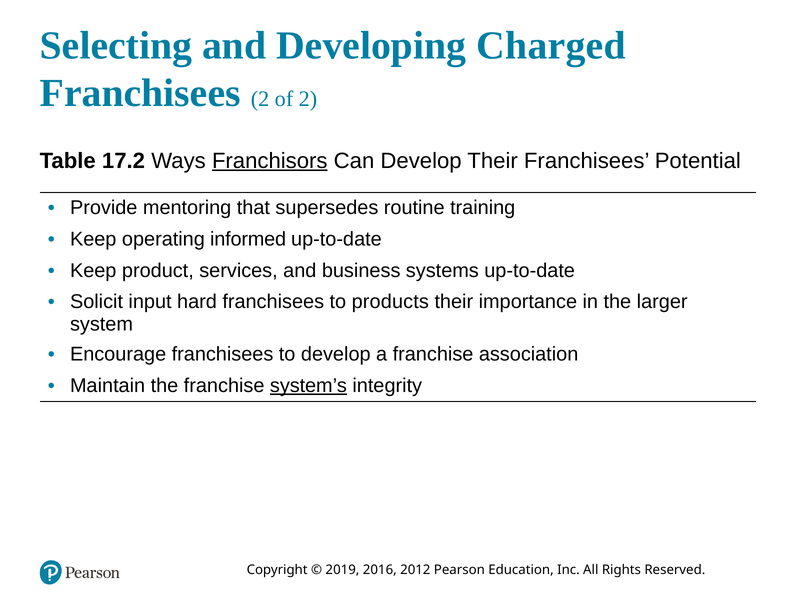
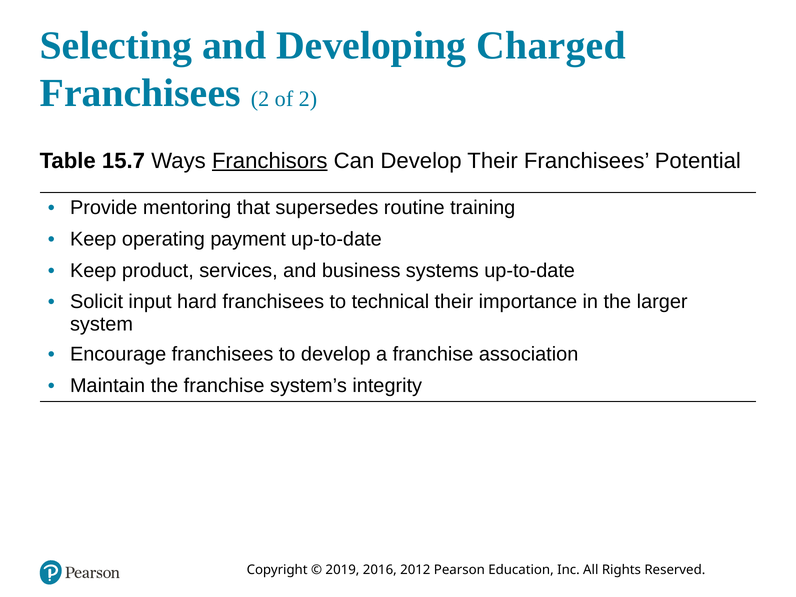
17.2: 17.2 -> 15.7 (123, 161)
informed: informed -> payment (248, 239)
products: products -> technical (390, 302)
system’s underline: present -> none (308, 386)
